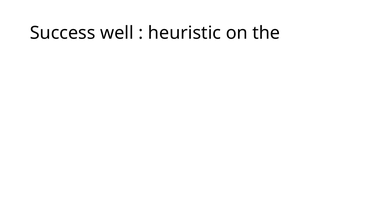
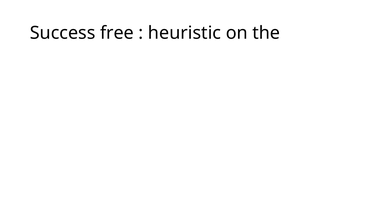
well: well -> free (117, 33)
